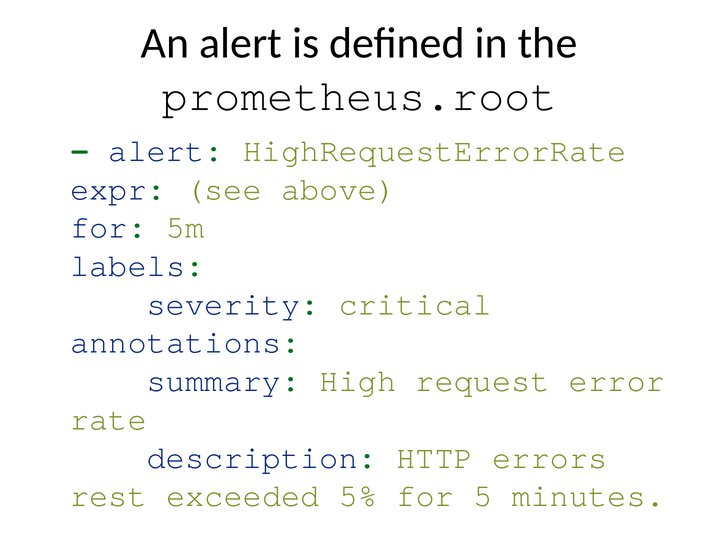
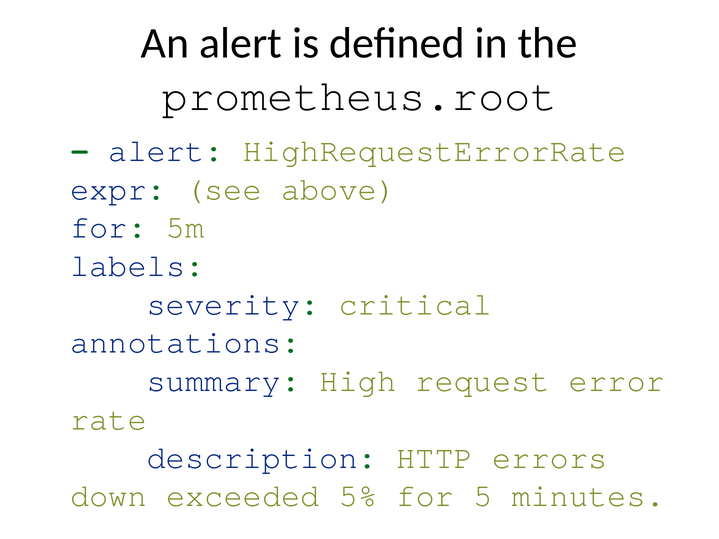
rest: rest -> down (108, 496)
